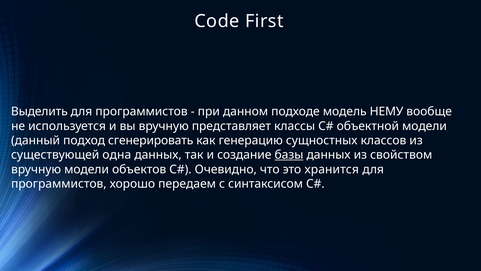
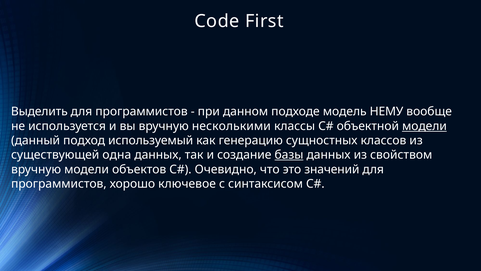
представляет: представляет -> несколькими (231, 126)
модели underline: none -> present (424, 126)
сгенерировать: сгенерировать -> используемый (151, 140)
хранится: хранится -> значений (332, 169)
передаем: передаем -> ключевое (187, 184)
